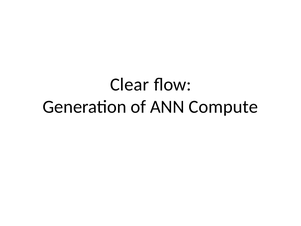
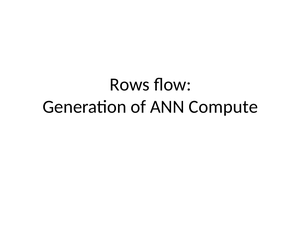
Clear: Clear -> Rows (130, 85)
